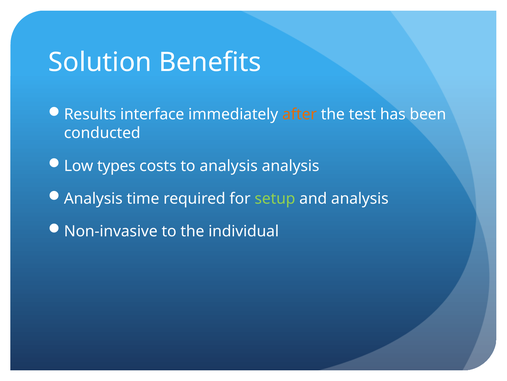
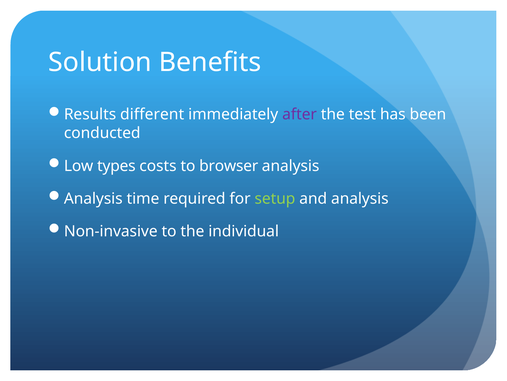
interface: interface -> different (152, 114)
after colour: orange -> purple (300, 114)
to analysis: analysis -> browser (229, 166)
